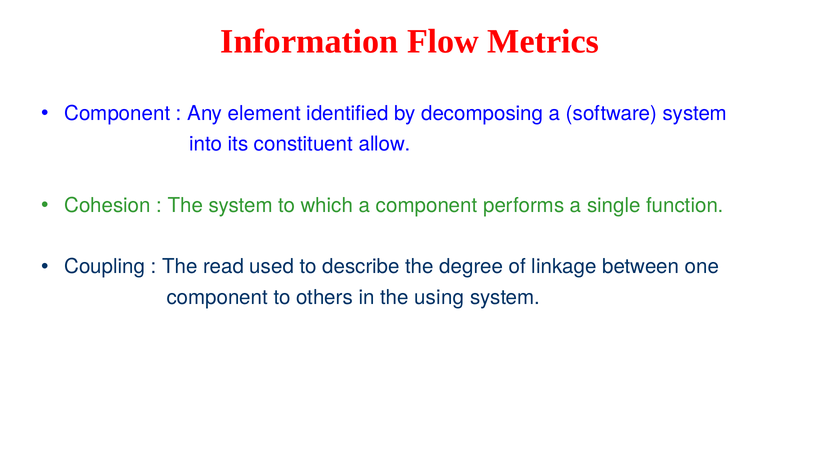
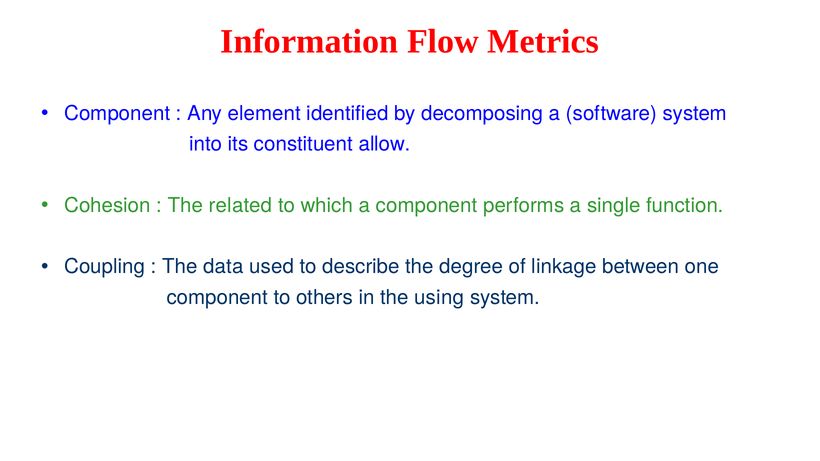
The system: system -> related (241, 205)
read: read -> data (223, 267)
